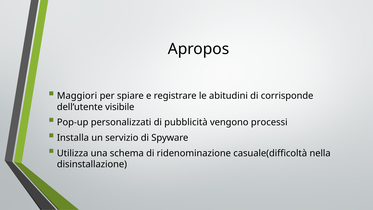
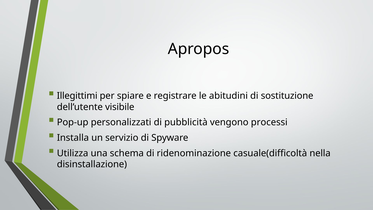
Maggiori: Maggiori -> Illegittimi (77, 96)
corrisponde: corrisponde -> sostituzione (287, 96)
